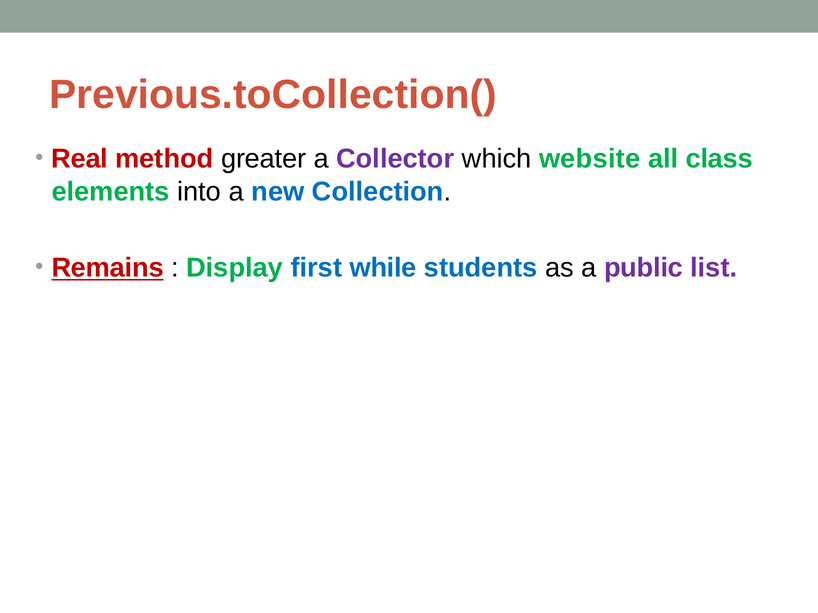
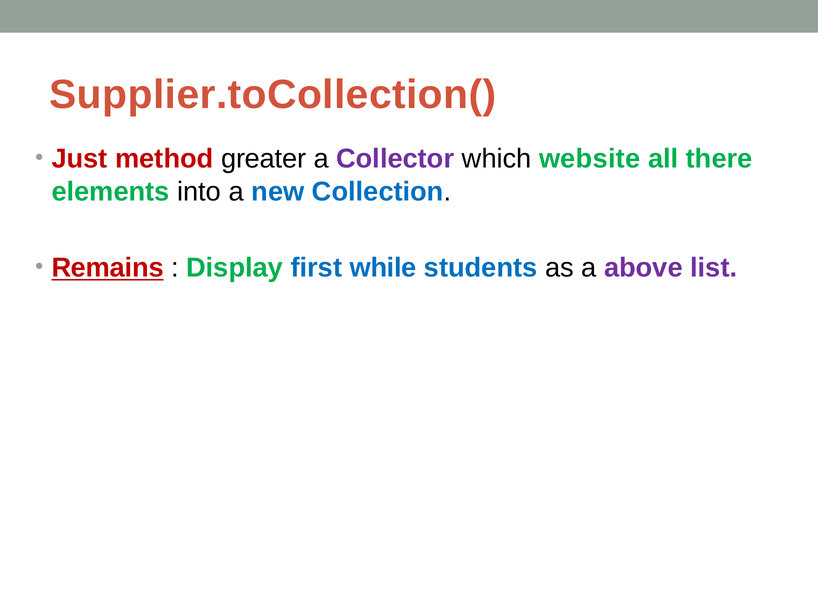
Previous.toCollection(: Previous.toCollection( -> Supplier.toCollection( (273, 95)
Real: Real -> Just (80, 159)
class: class -> there (719, 159)
public: public -> above (643, 268)
